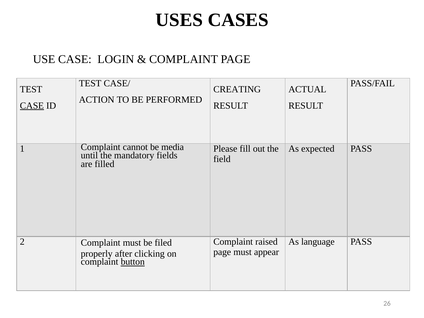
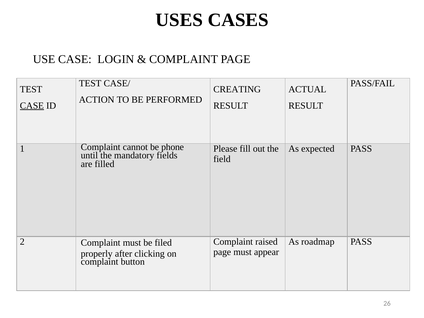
media: media -> phone (173, 147)
language: language -> roadmap (318, 242)
button underline: present -> none (133, 262)
